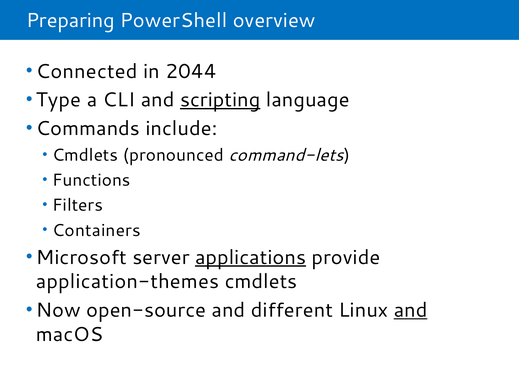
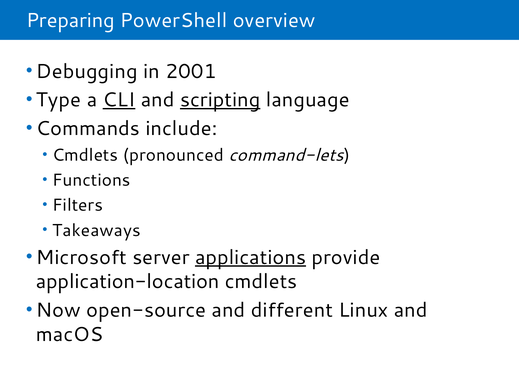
Connected: Connected -> Debugging (87, 71)
2044: 2044 -> 2001 (191, 71)
CLI underline: none -> present (119, 100)
Containers: Containers -> Takeaways (96, 231)
application-themes: application-themes -> application-location (128, 282)
and underline: present -> none (411, 310)
